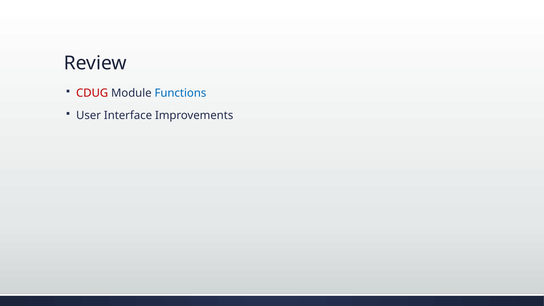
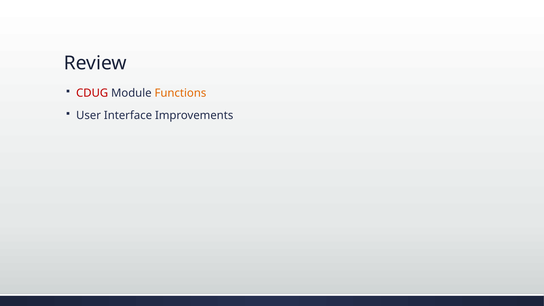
Functions colour: blue -> orange (180, 93)
